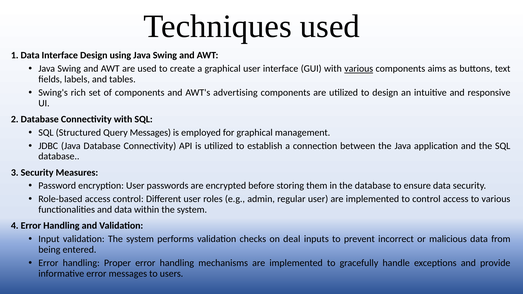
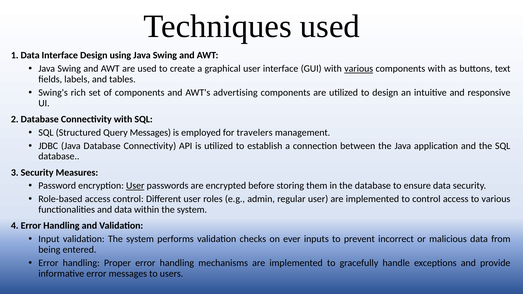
components aims: aims -> with (437, 69)
for graphical: graphical -> travelers (255, 133)
User underline: none -> present (135, 186)
deal: deal -> ever (292, 239)
